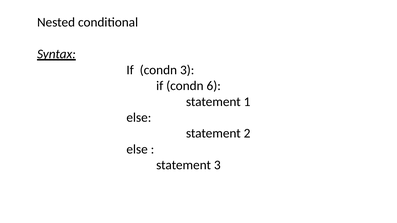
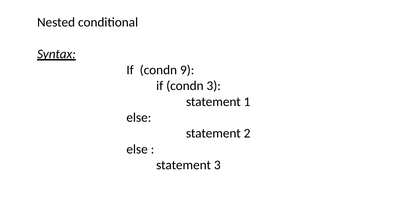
condn 3: 3 -> 9 (187, 70)
condn 6: 6 -> 3 (214, 86)
